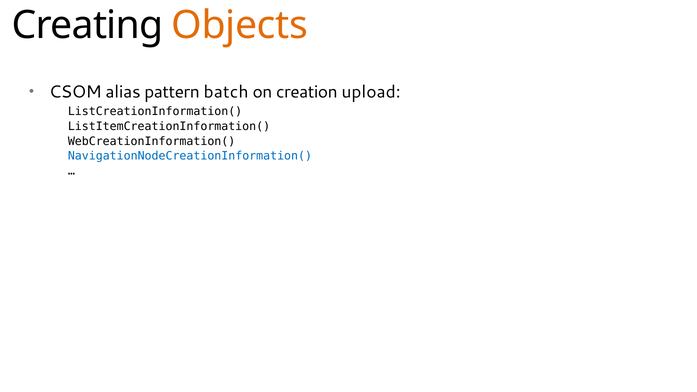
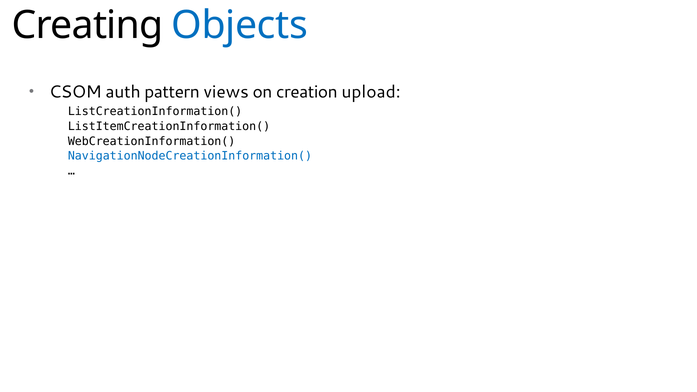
Objects colour: orange -> blue (240, 25)
alias: alias -> auth (123, 92)
batch: batch -> views (226, 92)
